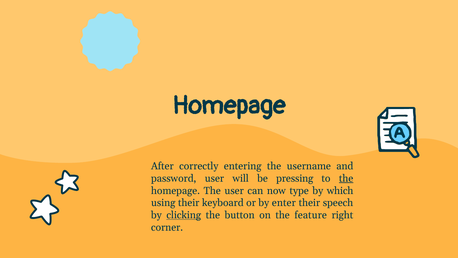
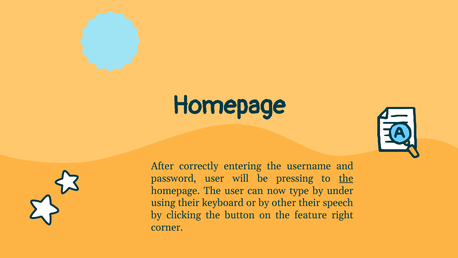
which: which -> under (340, 190)
enter: enter -> other (284, 203)
clicking underline: present -> none (184, 215)
